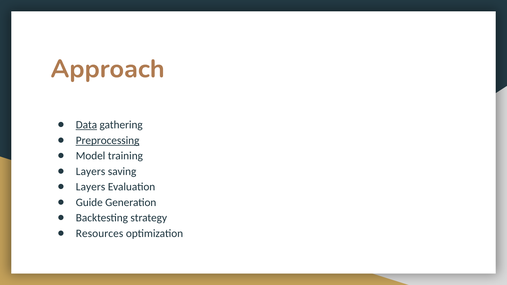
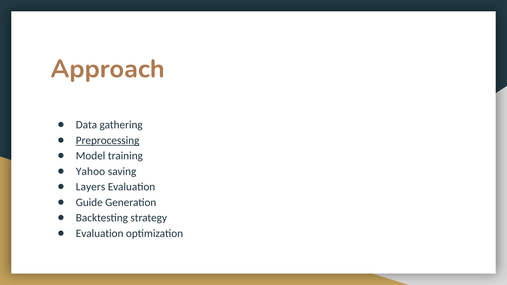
Data underline: present -> none (86, 125)
Layers: Layers -> Yahoo (91, 172)
Resources: Resources -> Evaluation (100, 234)
